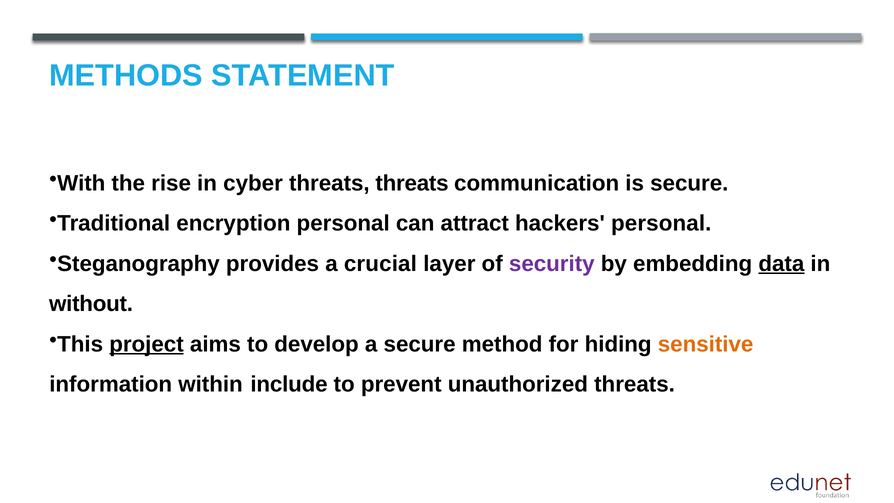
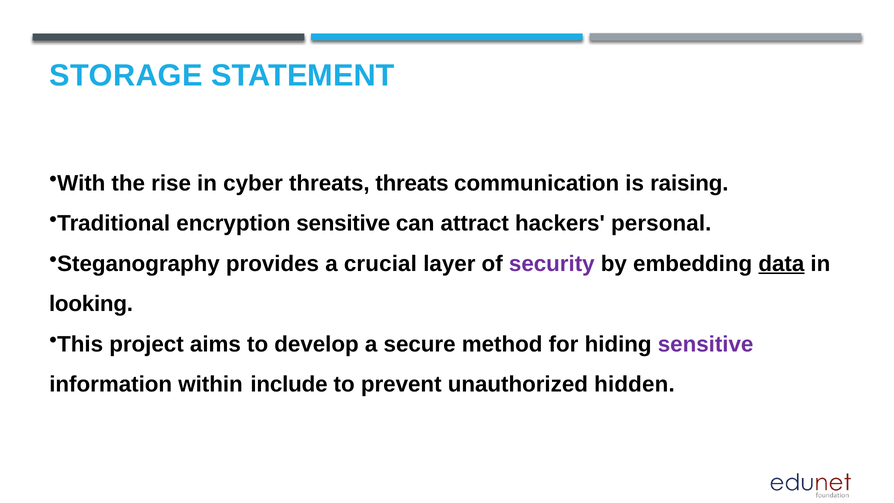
METHODS: METHODS -> STORAGE (126, 75)
is secure: secure -> raising (689, 183)
encryption personal: personal -> sensitive (343, 223)
without: without -> looking (91, 304)
project underline: present -> none (147, 344)
sensitive colour: orange -> purple (706, 344)
unauthorized threats: threats -> hidden (634, 384)
